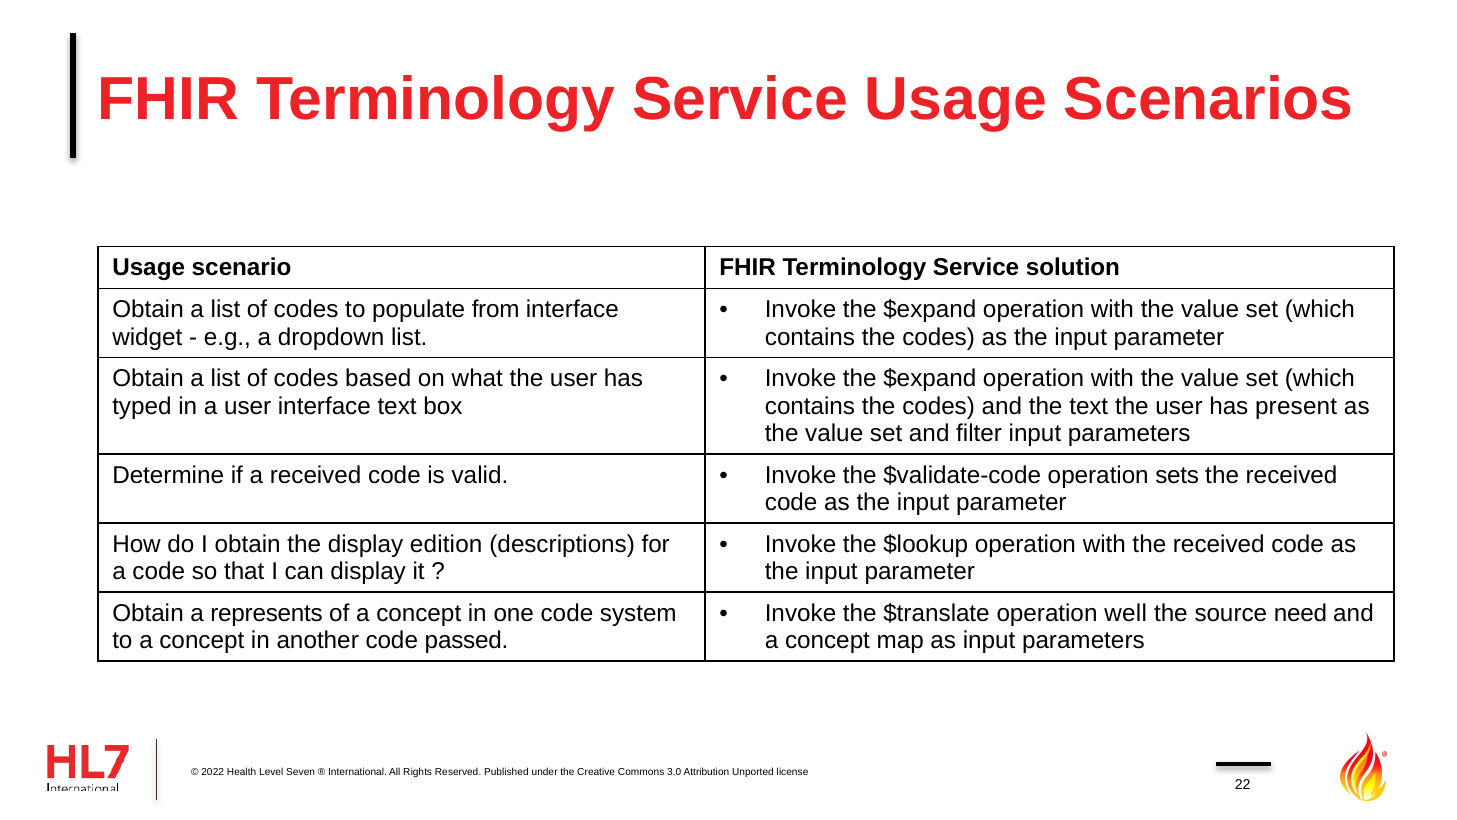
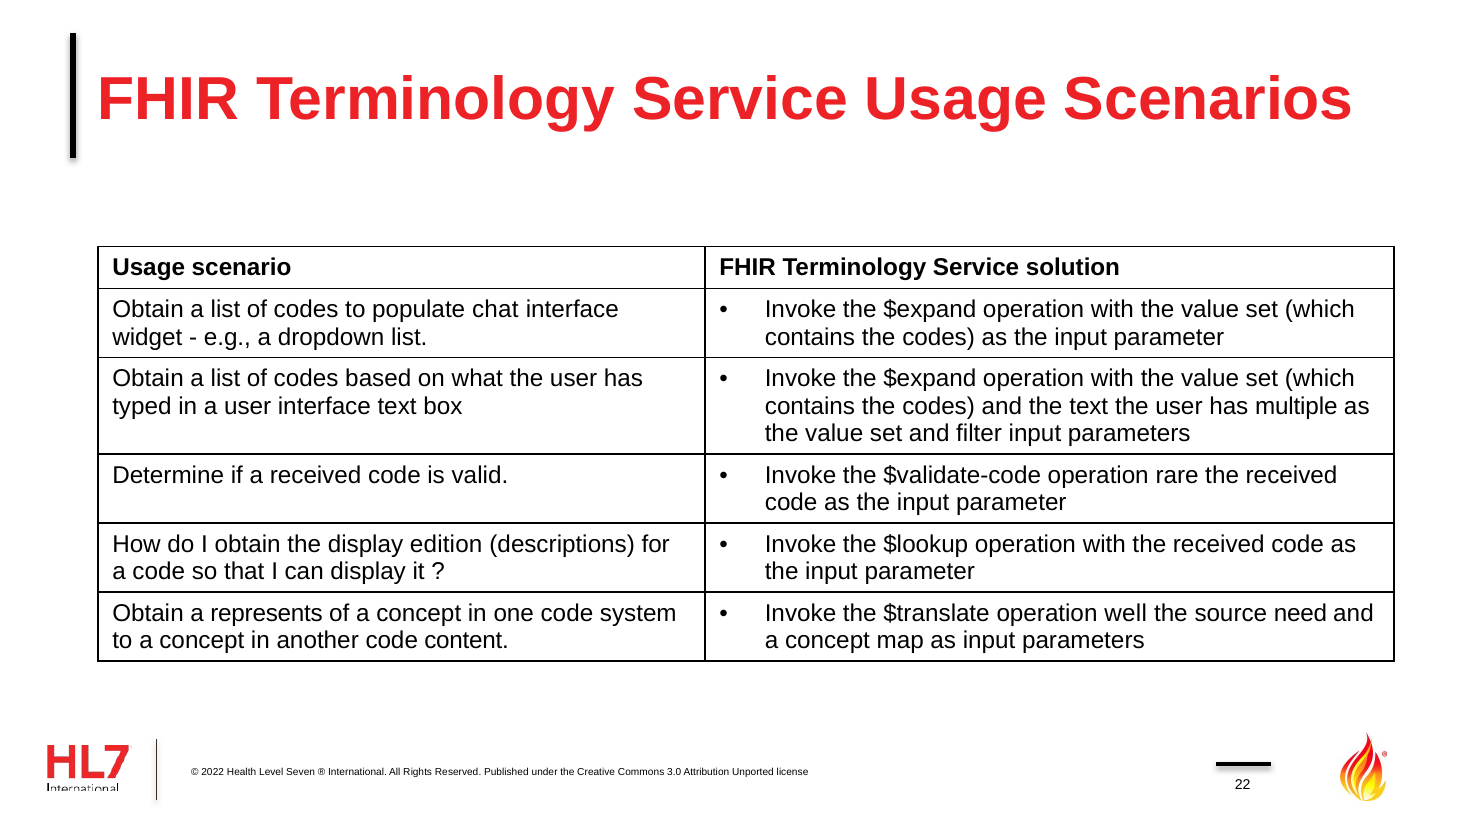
from: from -> chat (495, 310)
present: present -> multiple (1296, 406)
sets: sets -> rare (1177, 475)
passed: passed -> content (467, 640)
